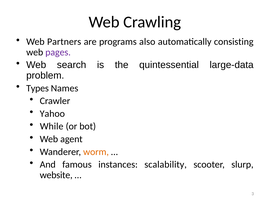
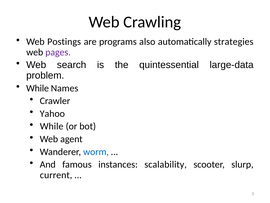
Partners: Partners -> Postings (64, 42)
consisting: consisting -> strategies (234, 42)
Types: Types -> While (38, 88)
worm colour: orange -> blue (96, 151)
website: website -> current (56, 175)
